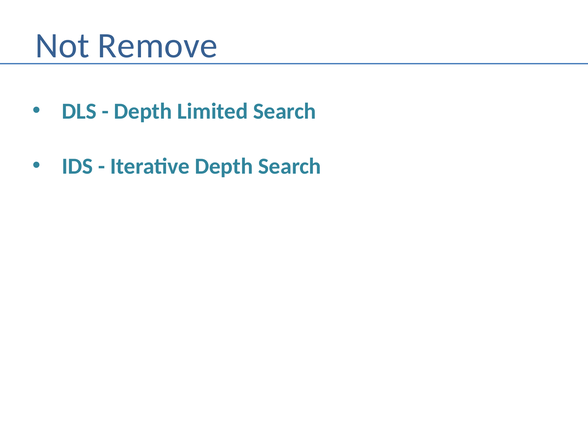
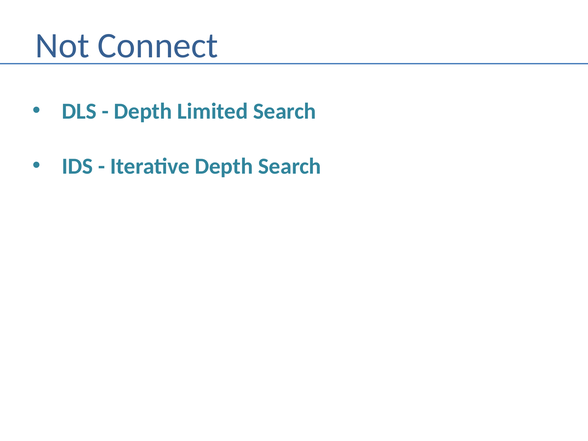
Remove: Remove -> Connect (158, 46)
